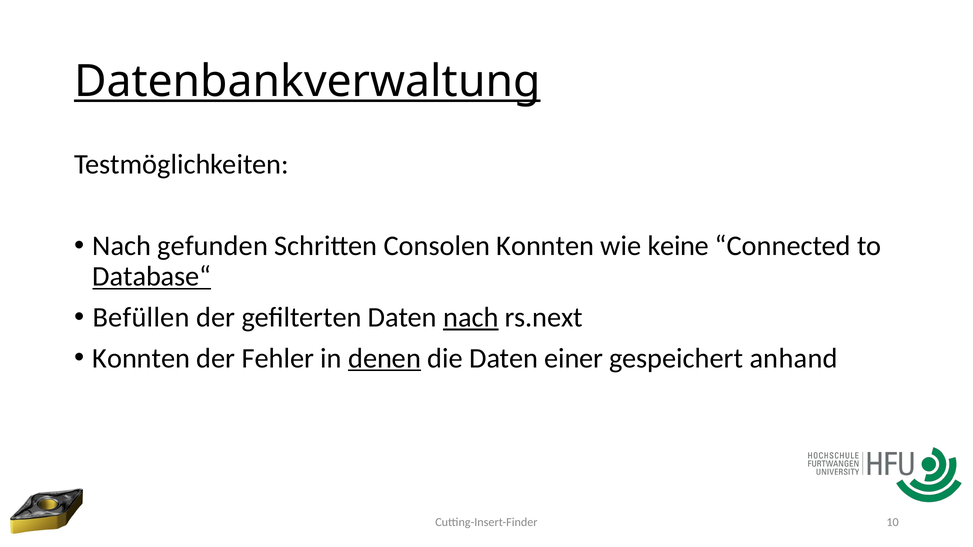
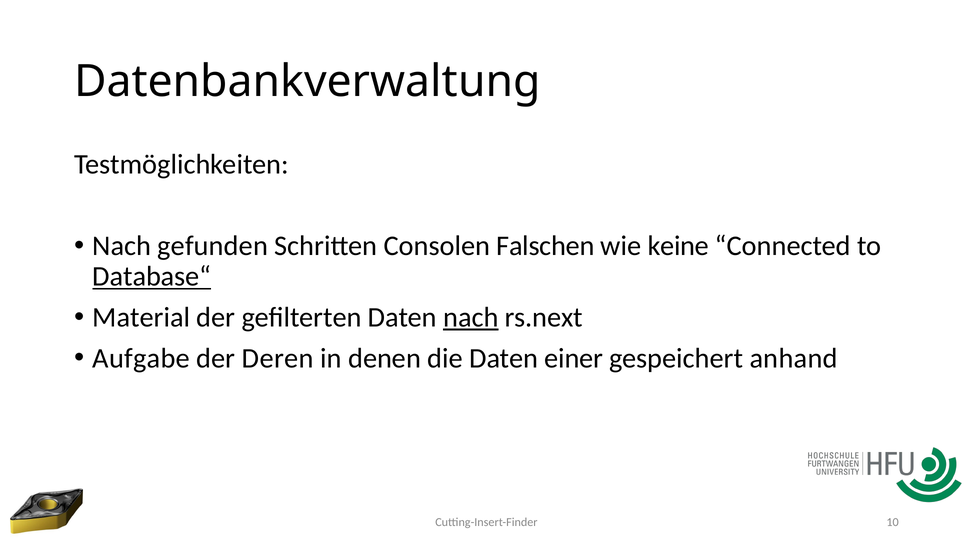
Datenbankverwaltung underline: present -> none (307, 82)
Consolen Konnten: Konnten -> Falschen (545, 246)
Befüllen: Befüllen -> Material (141, 318)
Konnten: Konnten -> Aufgabe (141, 358)
Fehler: Fehler -> Deren (278, 358)
denen underline: present -> none (385, 358)
